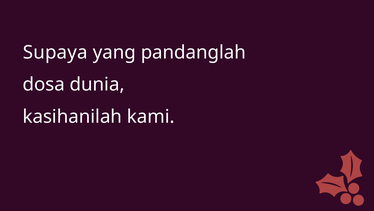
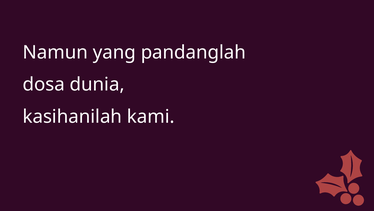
Supaya: Supaya -> Namun (55, 52)
